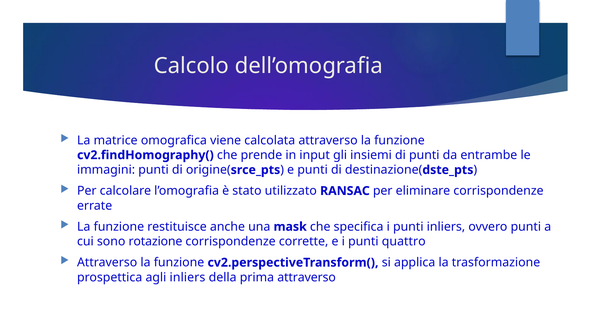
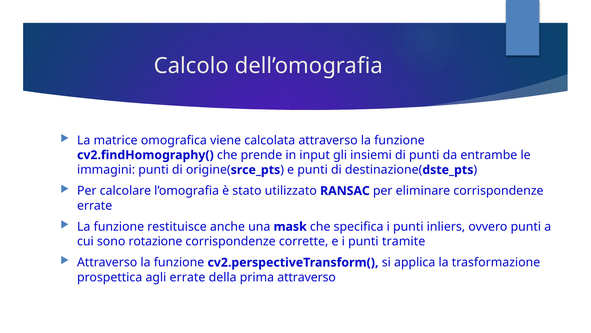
quattro: quattro -> tramite (404, 241)
agli inliers: inliers -> errate (188, 277)
